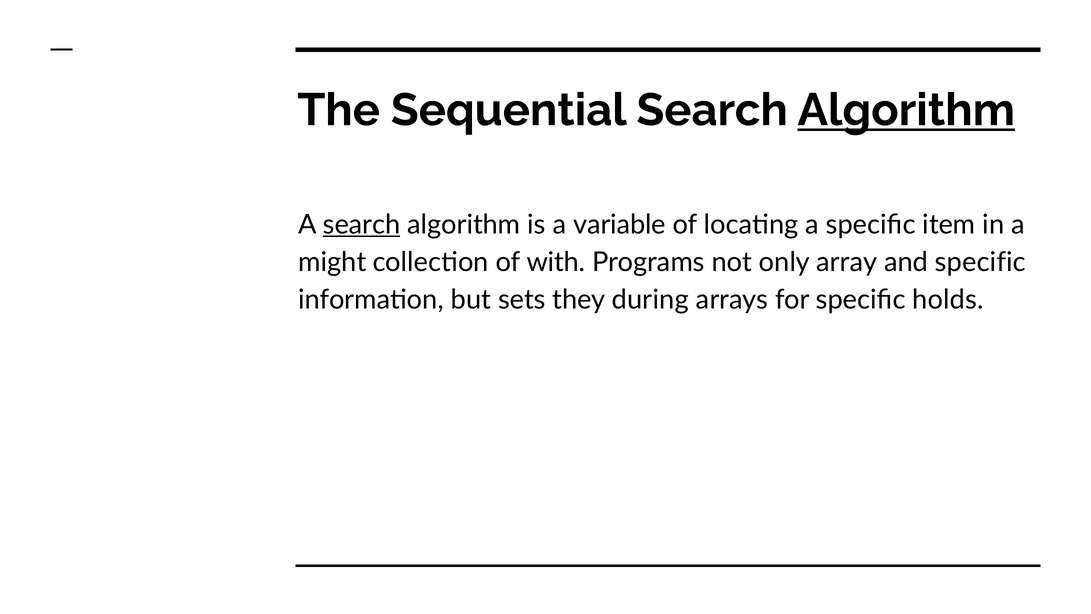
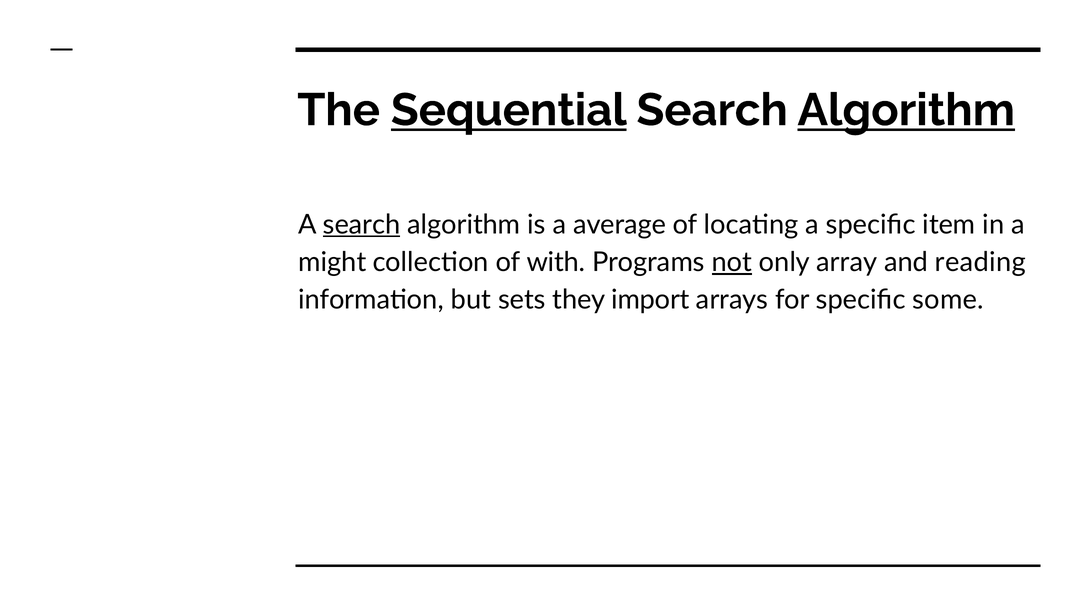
Sequential underline: none -> present (509, 110)
variable: variable -> average (620, 224)
not underline: none -> present (732, 262)
and specific: specific -> reading (980, 262)
during: during -> import (650, 300)
holds: holds -> some (948, 300)
